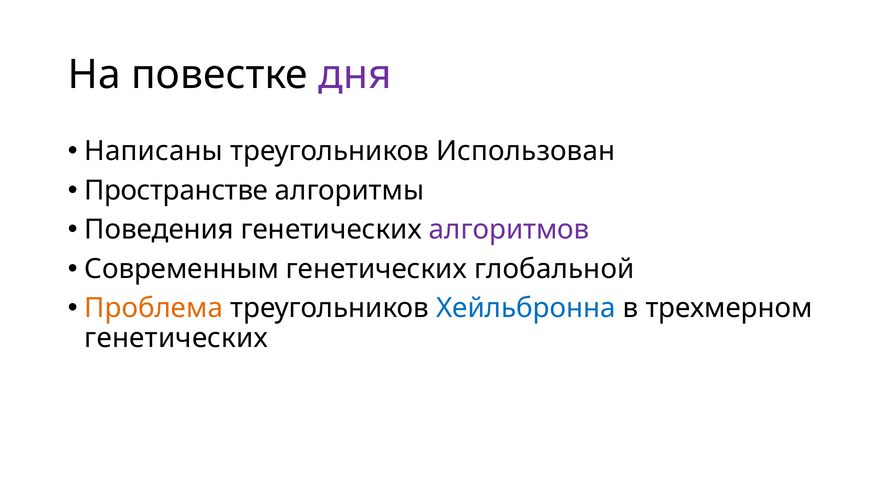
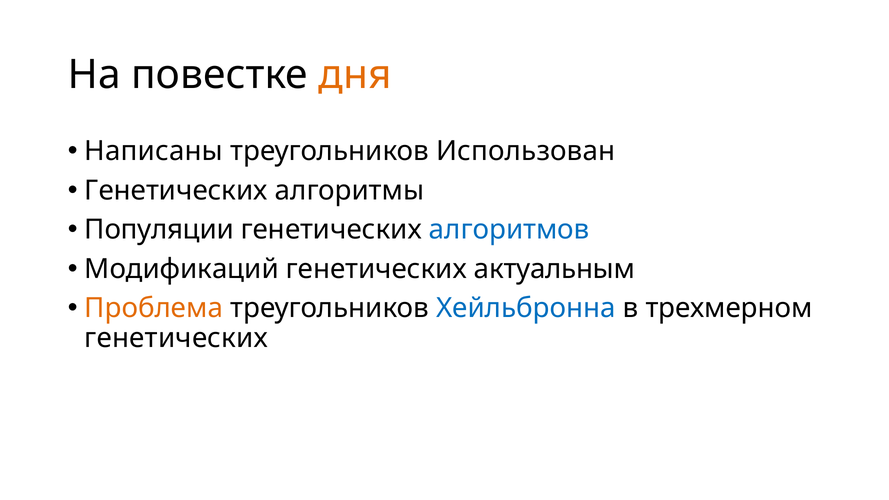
дня colour: purple -> orange (355, 75)
Пространстве: Пространстве -> Генетических (176, 191)
Поведения: Поведения -> Популяции (159, 230)
алгоритмов colour: purple -> blue (509, 230)
Современным: Современным -> Модификаций (182, 269)
глобальной: глобальной -> актуальным (554, 269)
